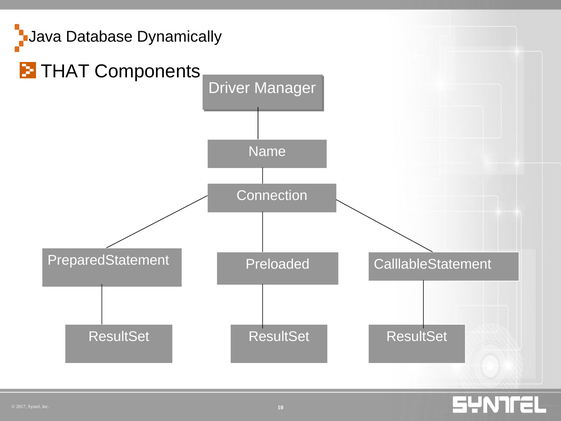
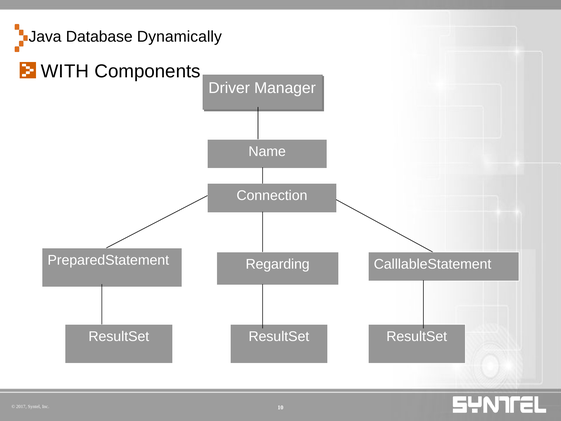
THAT: THAT -> WITH (65, 71)
Preloaded: Preloaded -> Regarding (278, 264)
